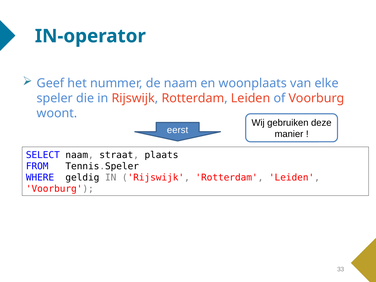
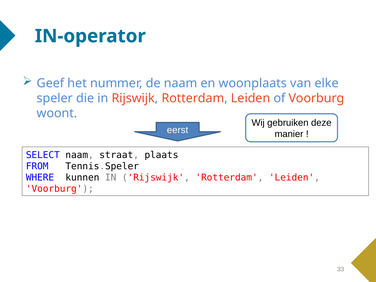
geldig: geldig -> kunnen (82, 178)
